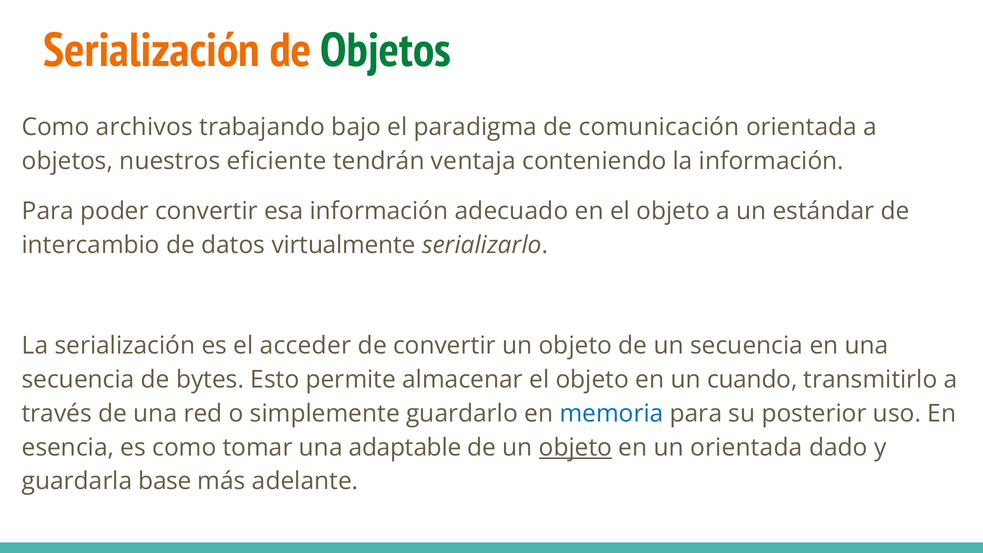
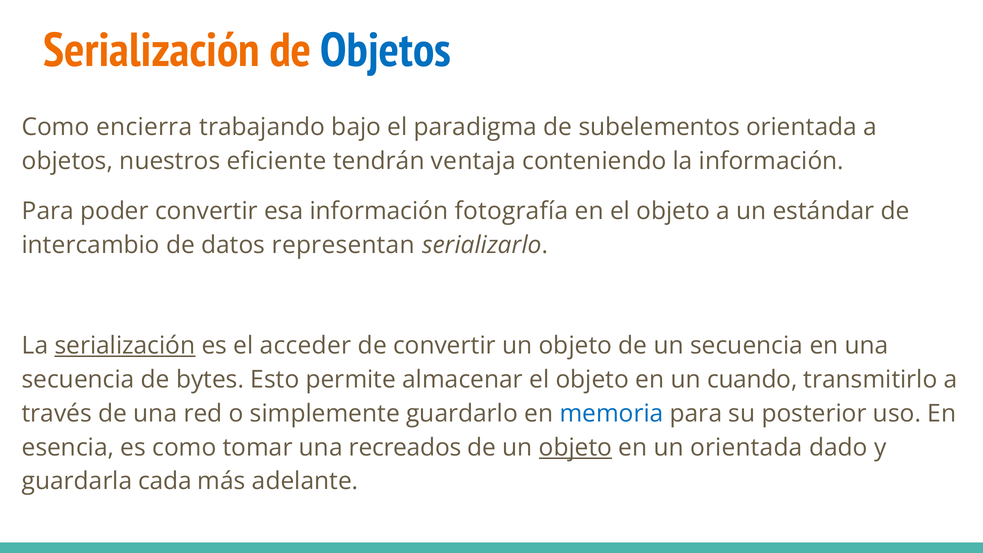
Objetos colour: green -> blue (386, 51)
archivos: archivos -> encierra (144, 127)
comunicación: comunicación -> subelementos (659, 127)
adecuado: adecuado -> fotografía (511, 211)
virtualmente: virtualmente -> representan (343, 245)
serialización underline: none -> present (125, 346)
adaptable: adaptable -> recreados (405, 447)
base: base -> cada (165, 481)
